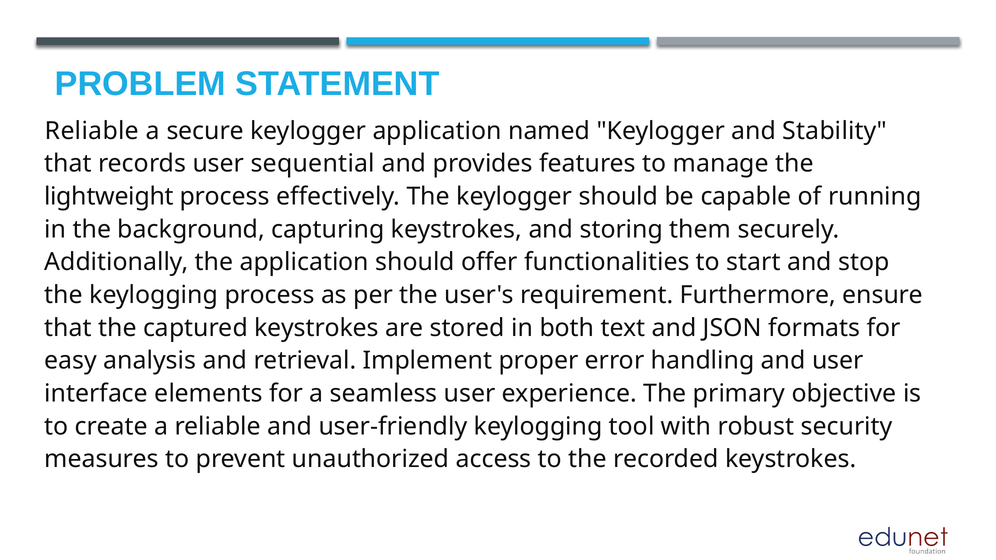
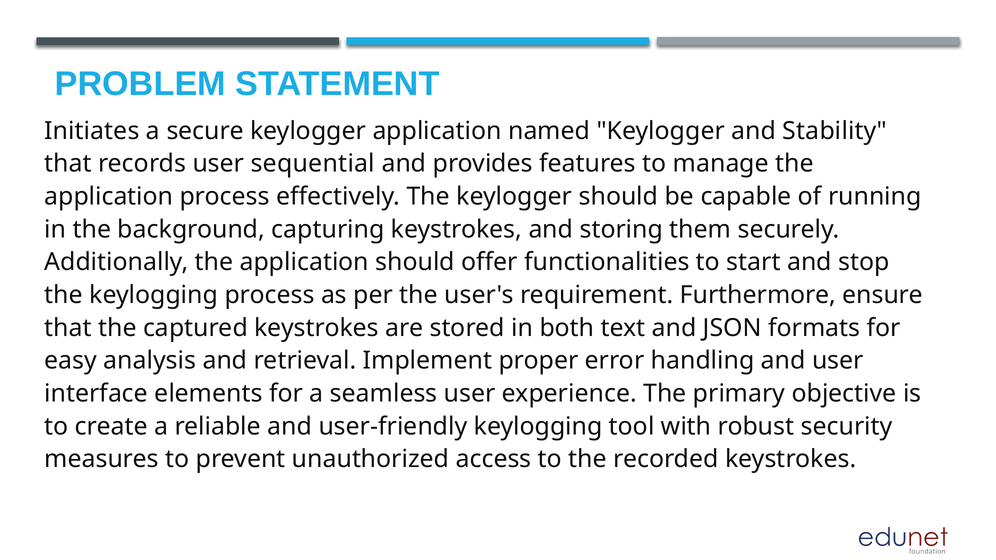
Reliable: Reliable -> Initiates (92, 131)
lightweight: lightweight -> application (109, 197)
